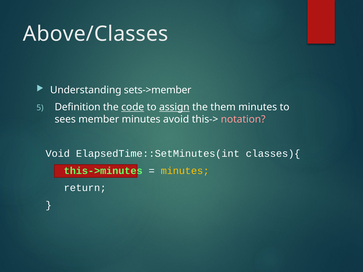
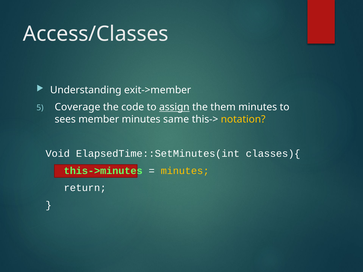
Above/Classes: Above/Classes -> Access/Classes (96, 34)
sets->member: sets->member -> exit->member (158, 90)
Definition: Definition -> Coverage (77, 107)
code underline: present -> none (133, 107)
avoid: avoid -> same (176, 119)
notation colour: pink -> yellow (243, 119)
